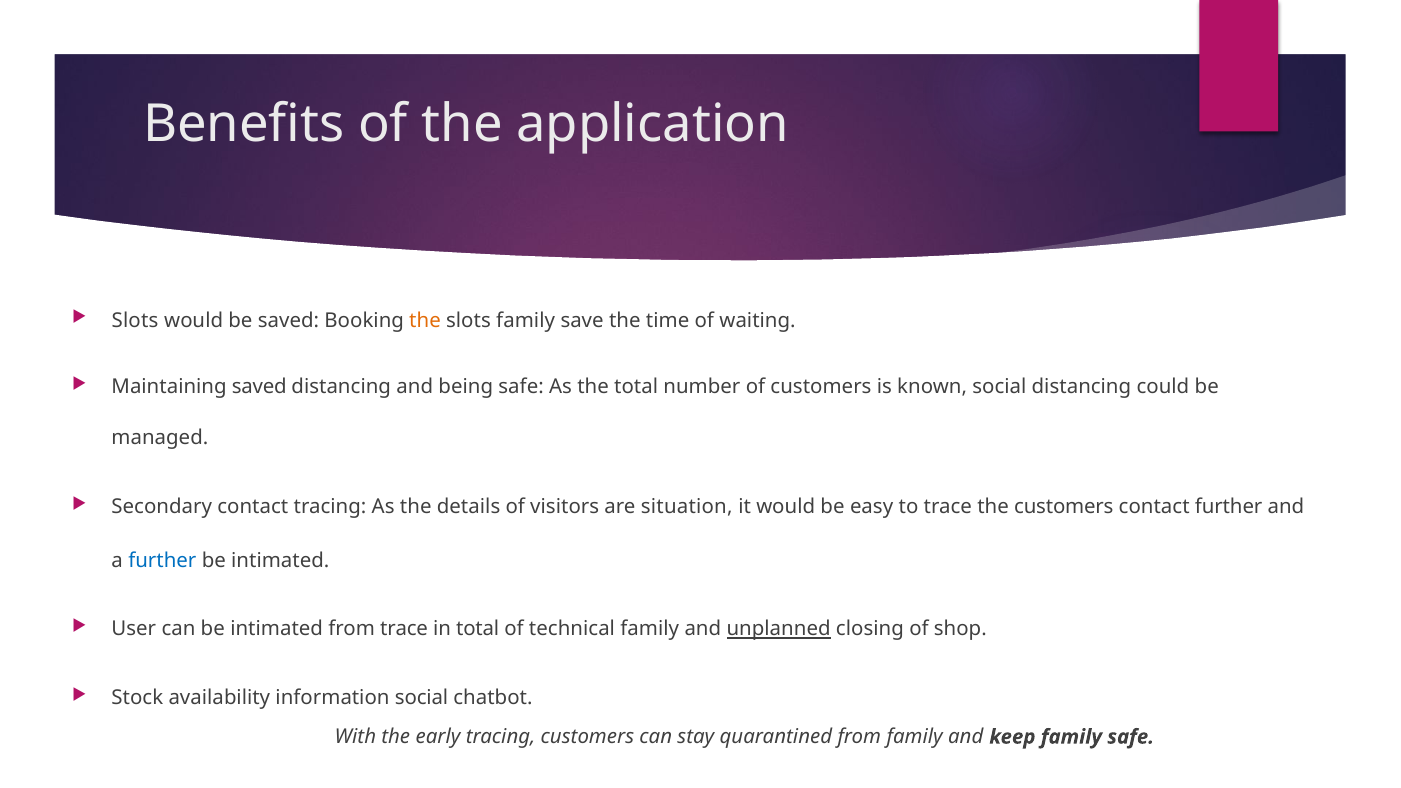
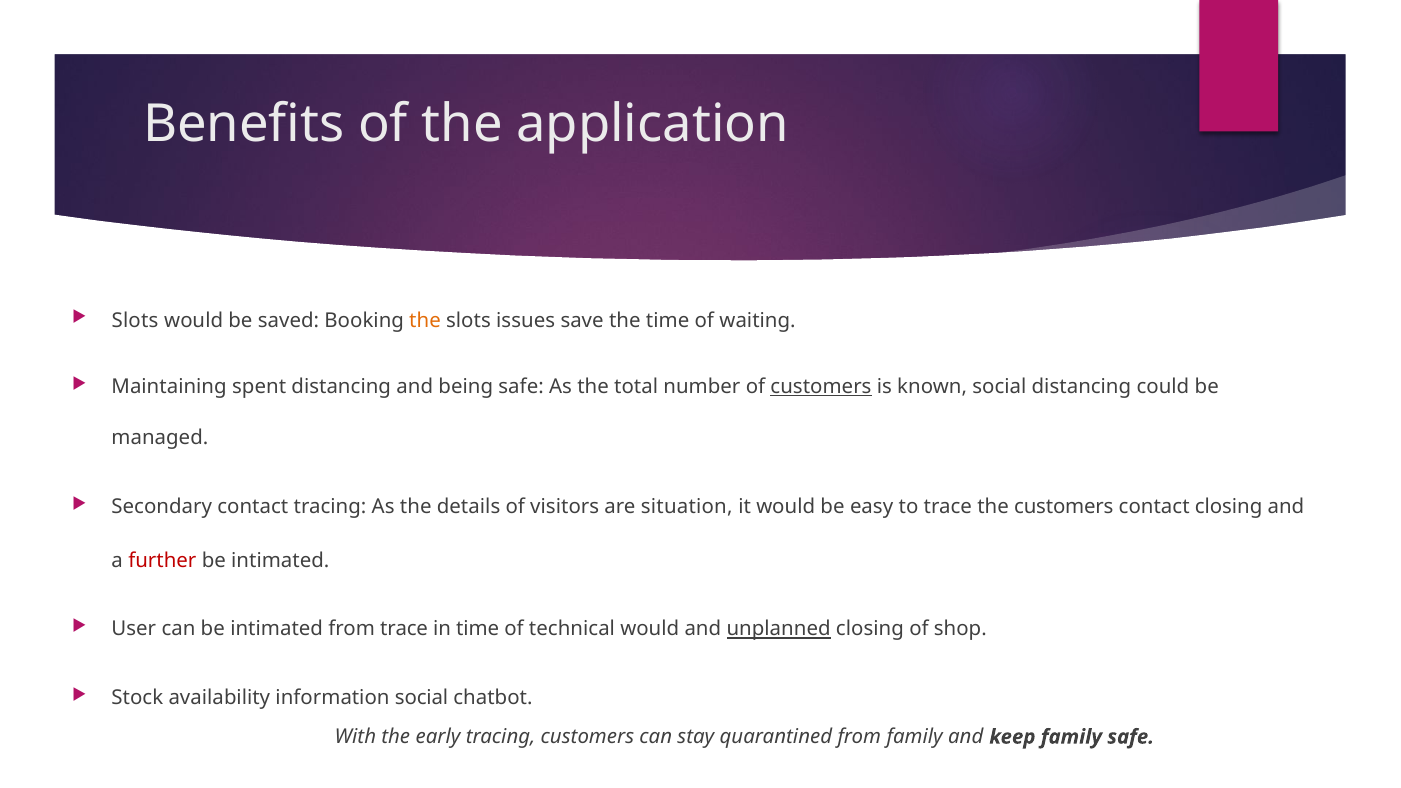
slots family: family -> issues (526, 321)
Maintaining saved: saved -> spent (259, 387)
customers underline: none -> present (821, 387)
contact further: further -> closing (1229, 507)
further colour: blue -> red (162, 561)
in total: total -> time (478, 629)
technical family: family -> would (650, 629)
